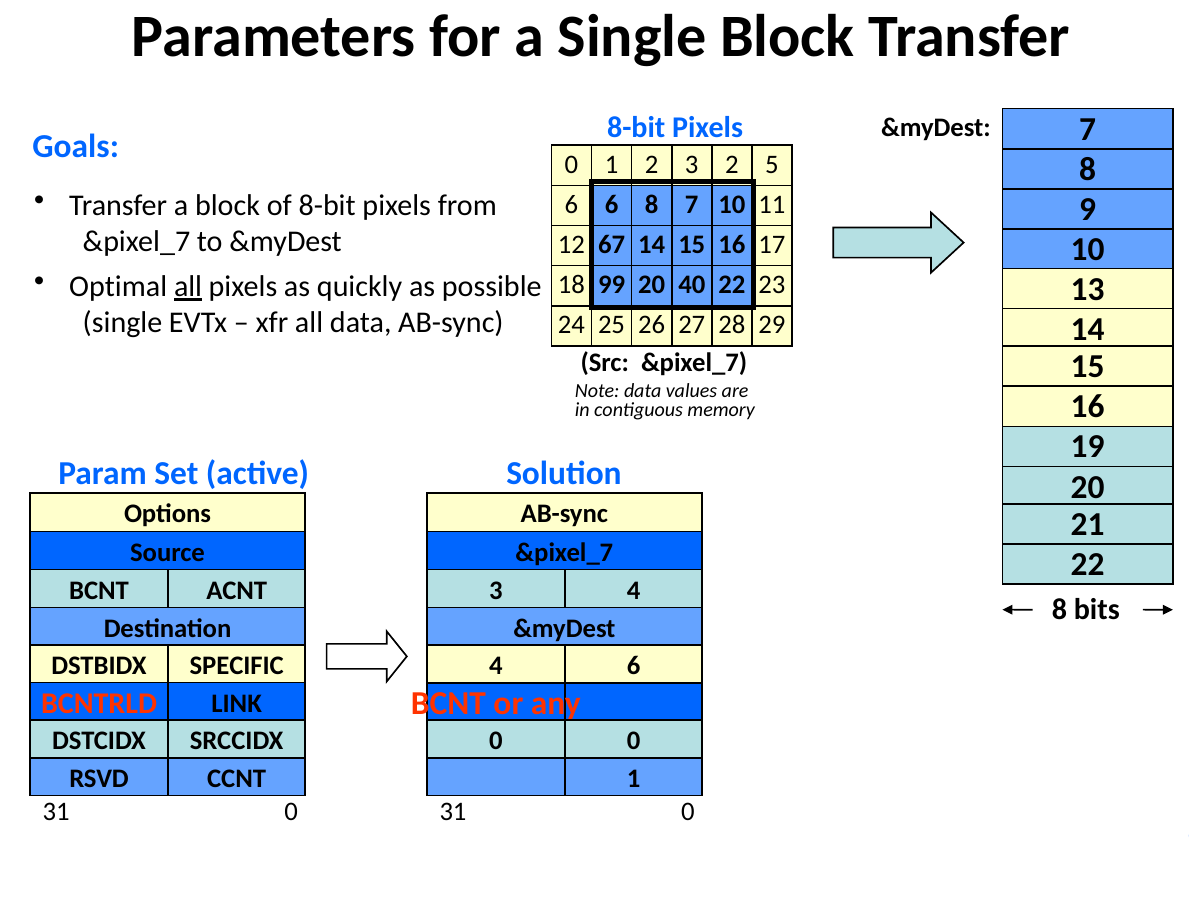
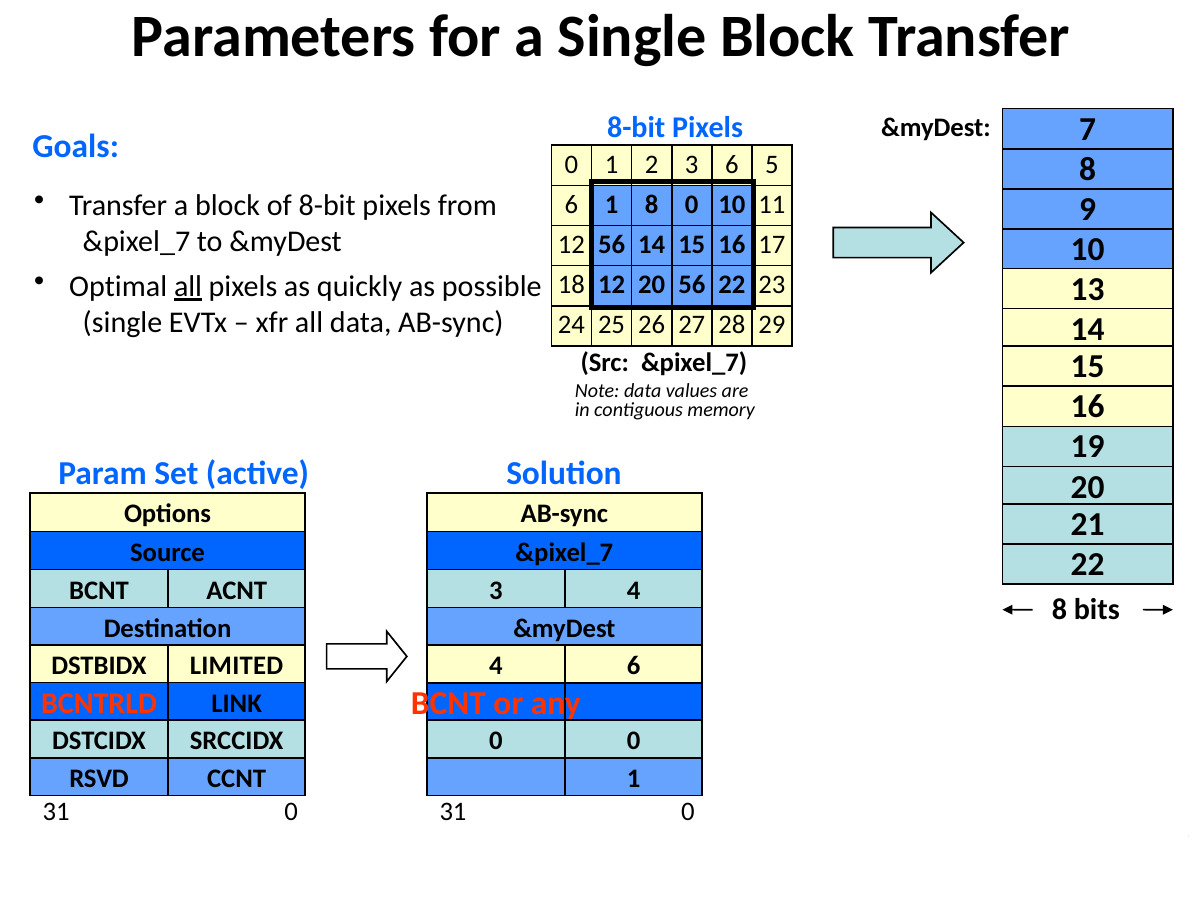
3 2: 2 -> 6 (732, 164)
6 6: 6 -> 1 (612, 204)
8 7: 7 -> 0 (692, 204)
12 67: 67 -> 56 (612, 244)
18 99: 99 -> 12 (612, 285)
20 40: 40 -> 56 (692, 285)
SPECIFIC: SPECIFIC -> LIMITED (237, 666)
